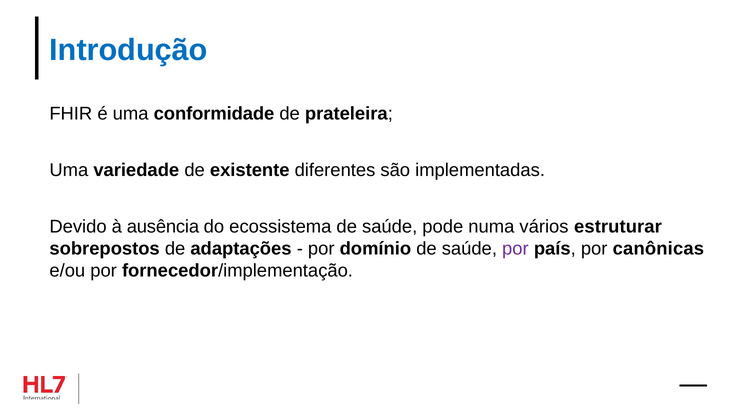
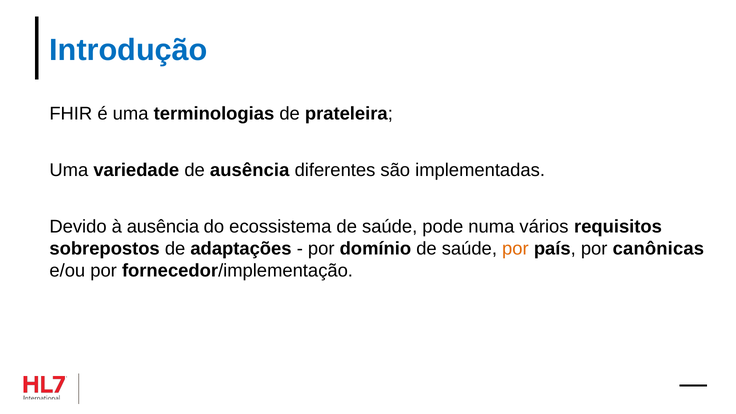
conformidade: conformidade -> terminologias (214, 114)
de existente: existente -> ausência (250, 170)
estruturar: estruturar -> requisitos (618, 226)
por colour: purple -> orange (515, 249)
